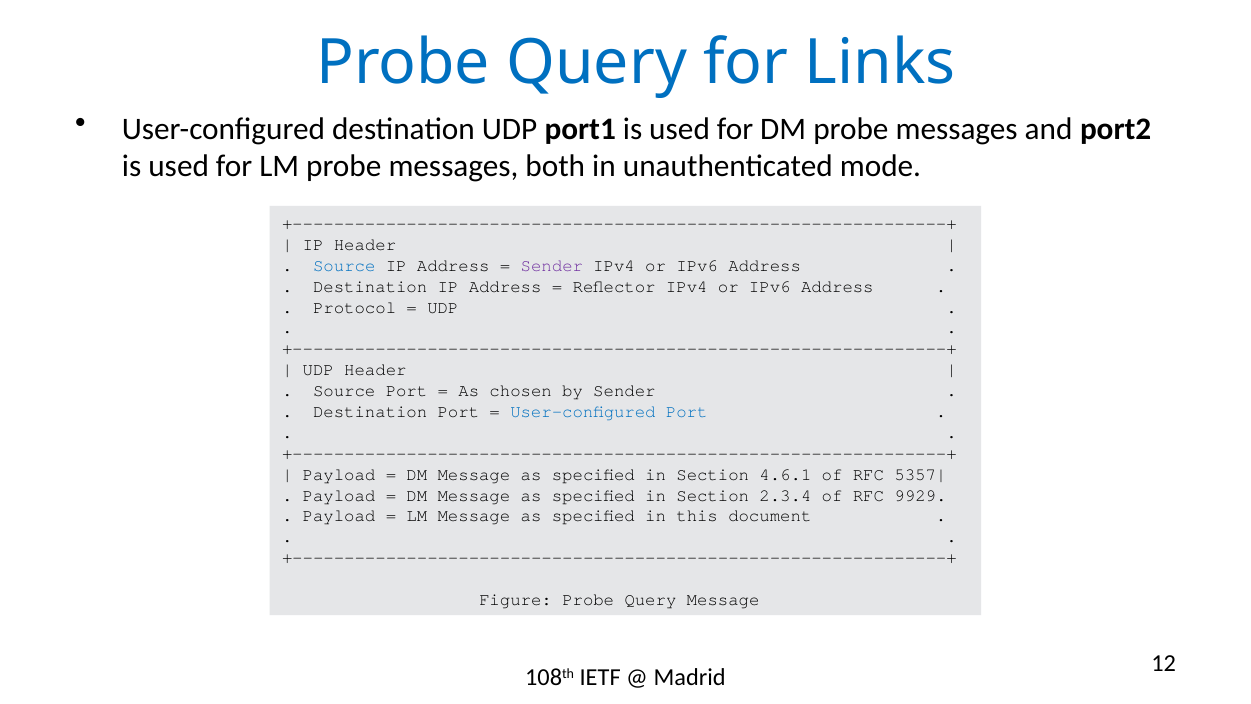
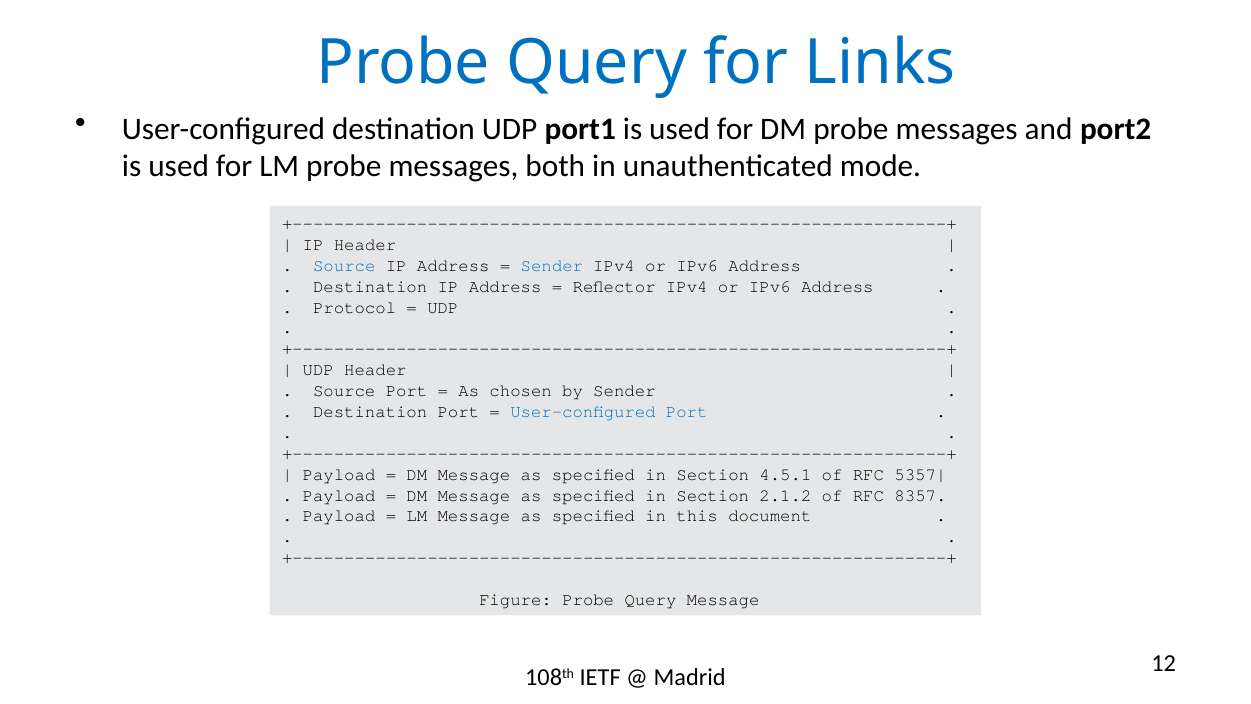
Sender colour: purple -> blue (552, 265)
4.6.1: 4.6.1 -> 4.5.1 (785, 474)
2.3.4: 2.3.4 -> 2.1.2 (785, 495)
9929: 9929 -> 8357 (920, 495)
